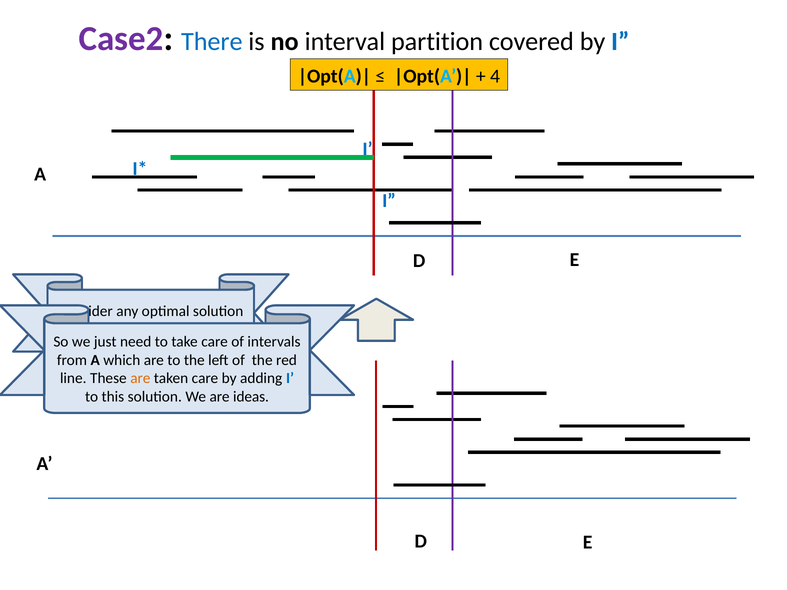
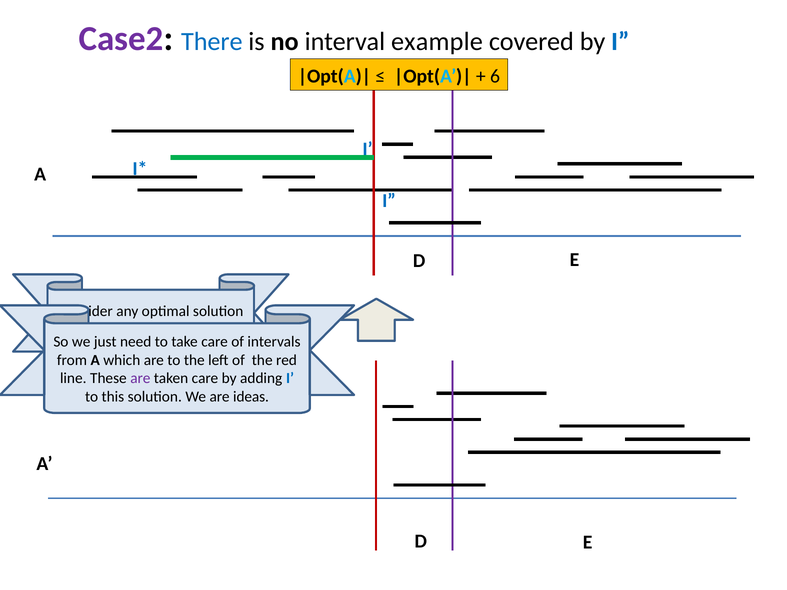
partition: partition -> example (437, 41)
4: 4 -> 6 (495, 76)
are colour: orange -> purple (140, 379)
